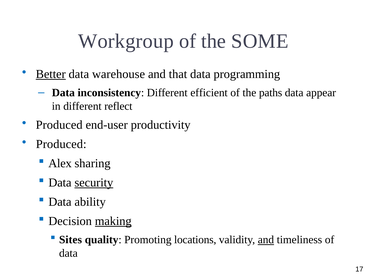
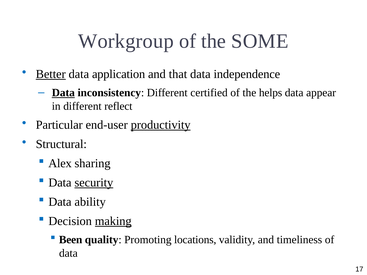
warehouse: warehouse -> application (119, 74)
programming: programming -> independence (247, 74)
Data underline: none -> present (63, 93)
efficient: efficient -> certified (209, 93)
paths: paths -> helps (271, 93)
Produced: Produced -> Particular (59, 125)
productivity underline: none -> present (161, 125)
Produced: Produced -> Structural (61, 144)
Sites: Sites -> Been (71, 240)
and underline: present -> none (266, 240)
